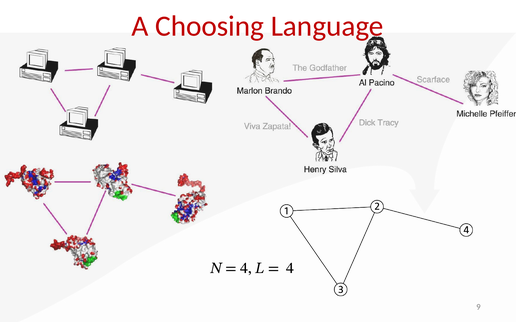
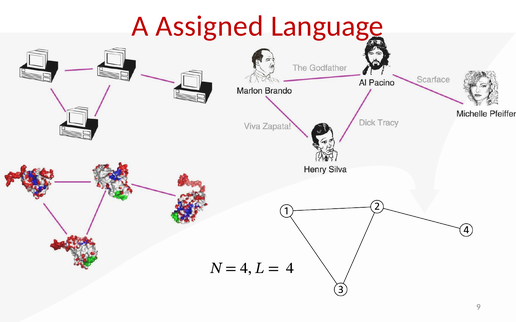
Choosing: Choosing -> Assigned (209, 26)
